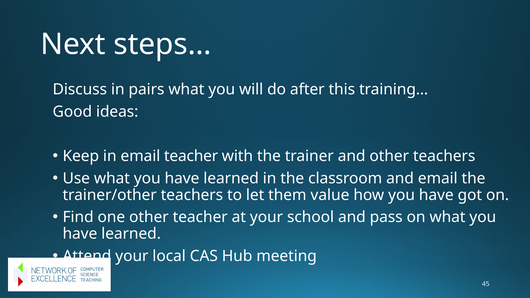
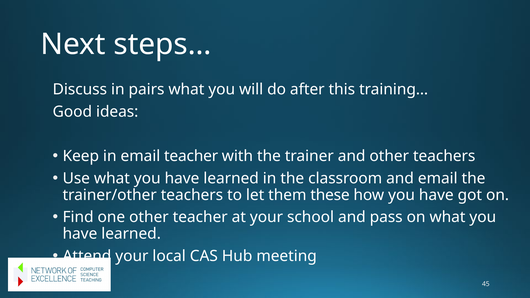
value: value -> these (330, 195)
